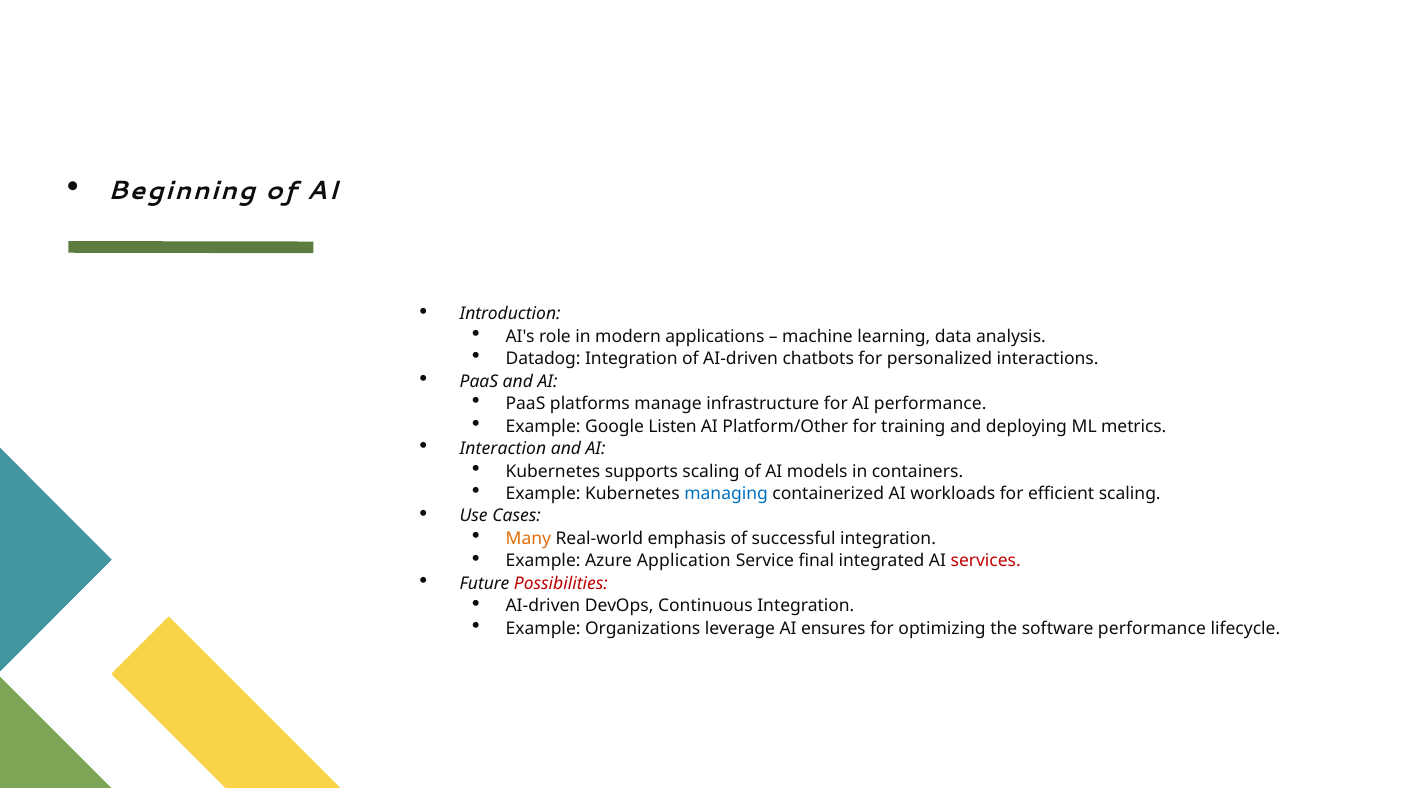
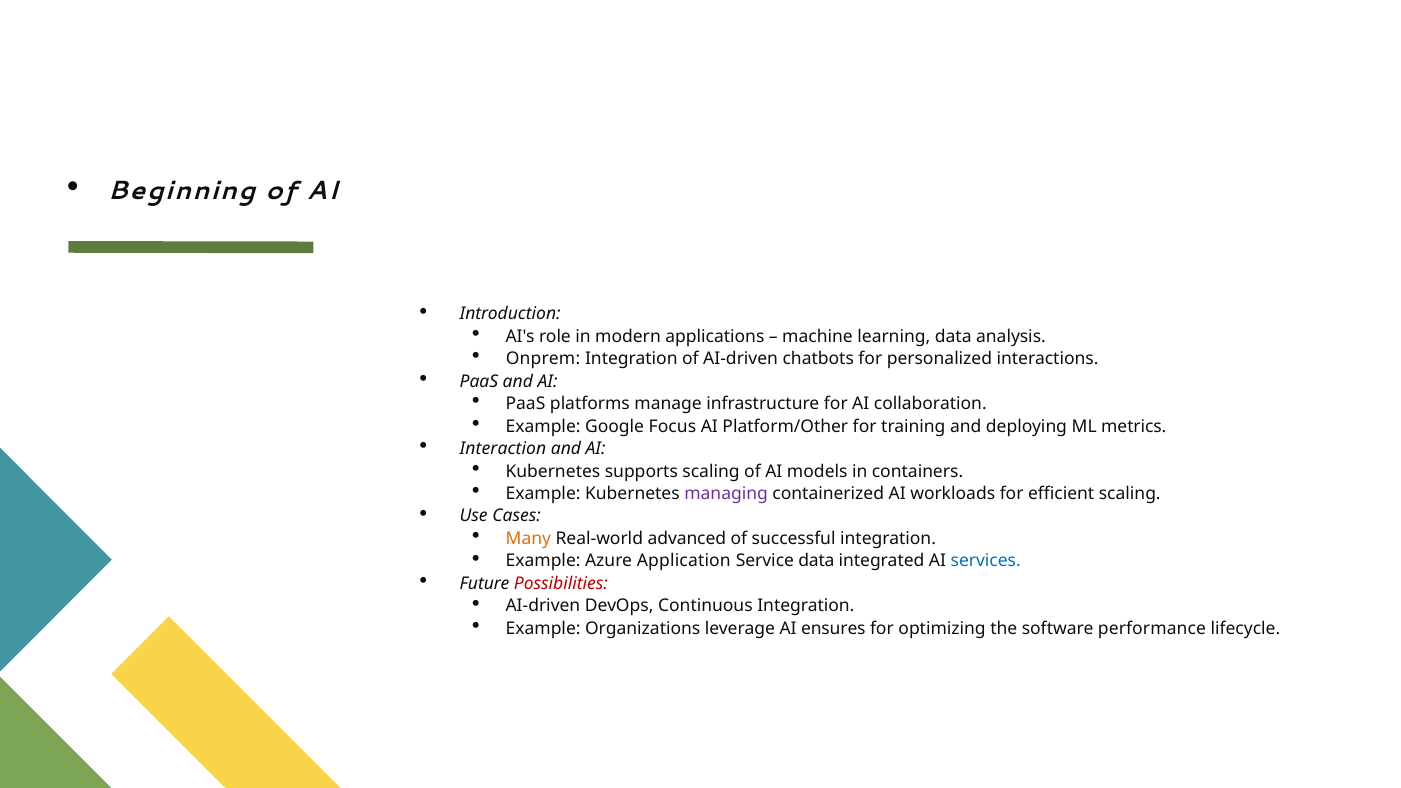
Datadog: Datadog -> Onprem (543, 359)
AI performance: performance -> collaboration (930, 404)
Listen: Listen -> Focus (672, 426)
managing colour: blue -> purple (726, 494)
emphasis: emphasis -> advanced (687, 539)
Service final: final -> data (816, 561)
services colour: red -> blue (986, 561)
